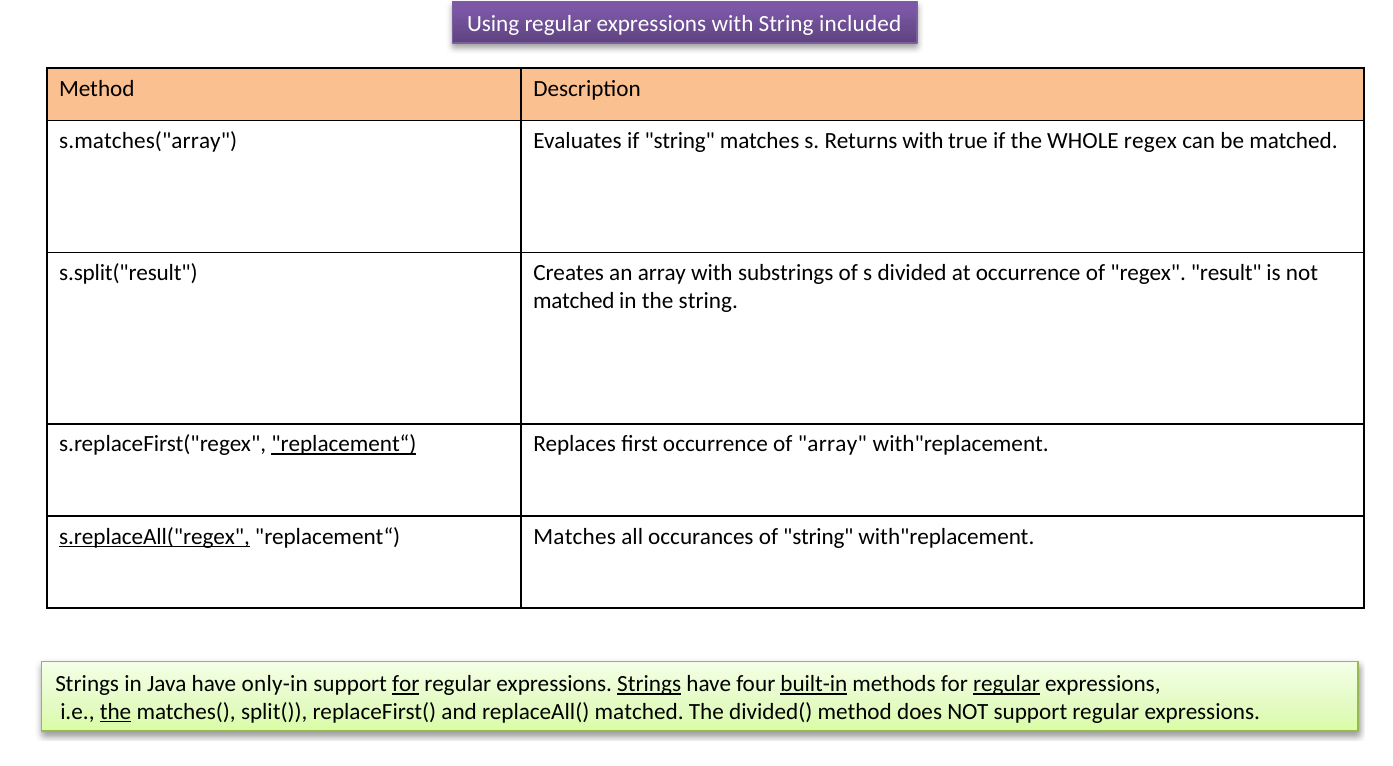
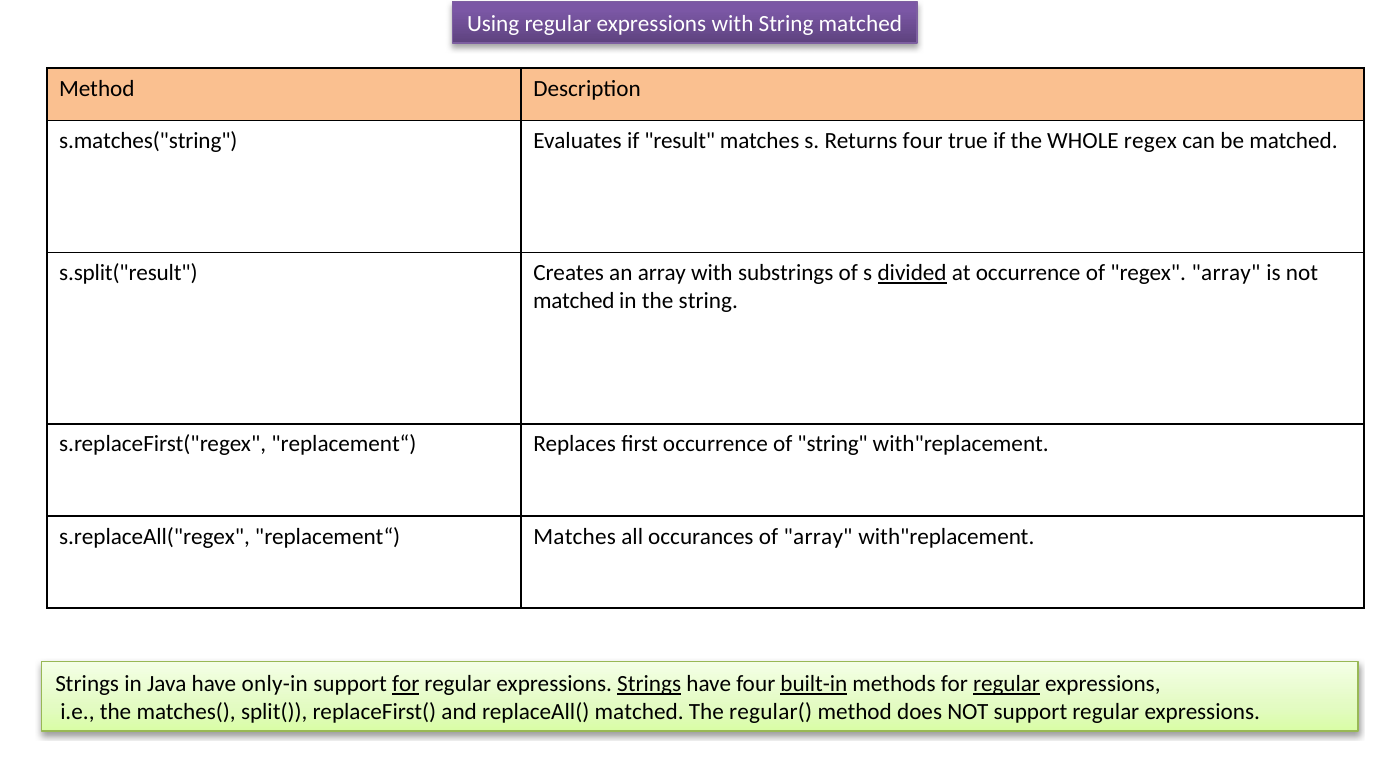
String included: included -> matched (860, 24)
s.matches("array: s.matches("array -> s.matches("string (148, 141)
if string: string -> result (680, 141)
Returns with: with -> four (923, 141)
divided underline: none -> present (912, 273)
regex result: result -> array (1226, 273)
replacement“ underline: present -> none (344, 444)
of array: array -> string (833, 444)
s.replaceAll("regex underline: present -> none (155, 537)
of string: string -> array (818, 537)
the underline: present -> none (116, 712)
divided(: divided( -> regular( (771, 712)
